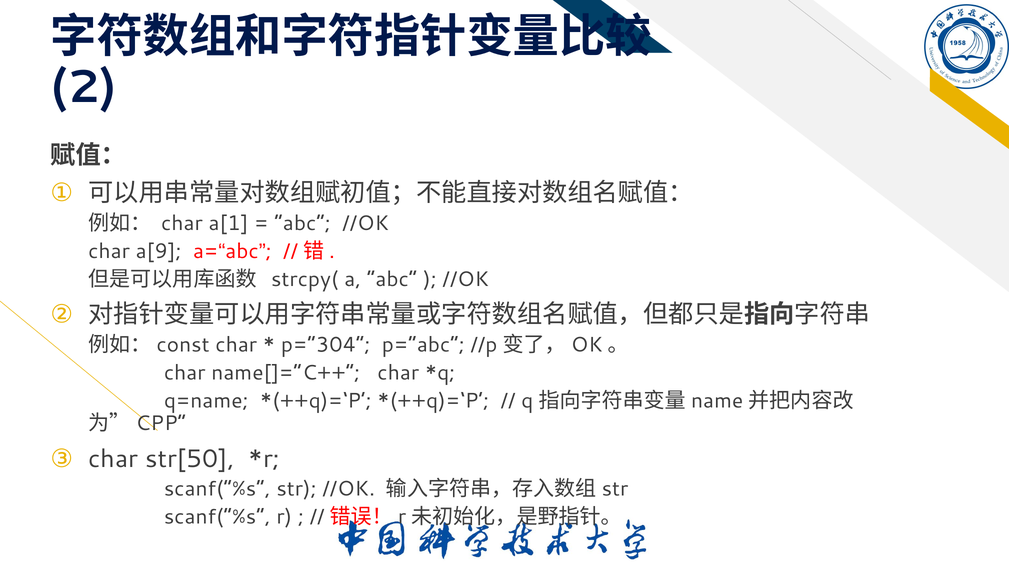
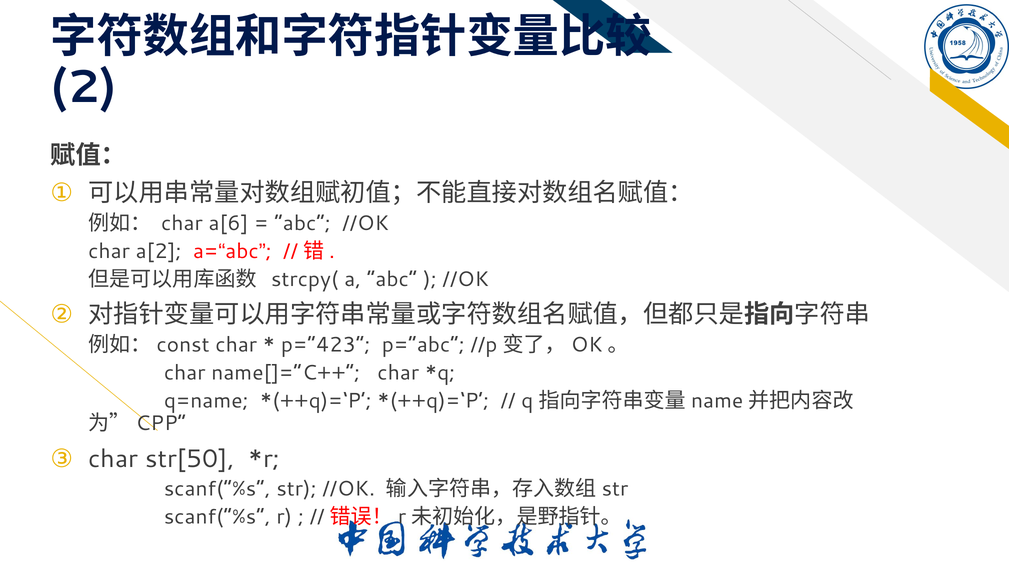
a[1: a[1 -> a[6 (228, 224)
a[9: a[9 -> a[2 (159, 251)
p=“304: p=“304 -> p=“423 (326, 345)
